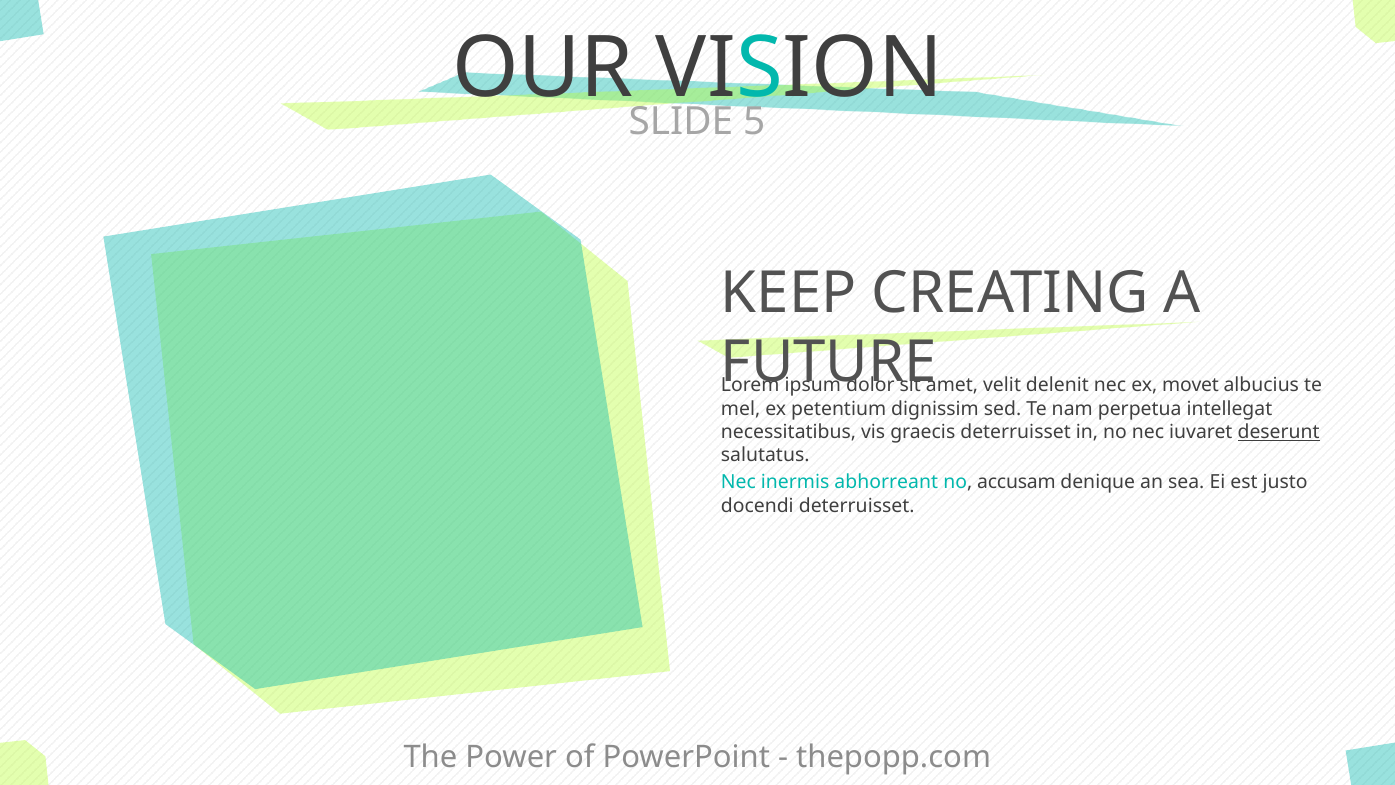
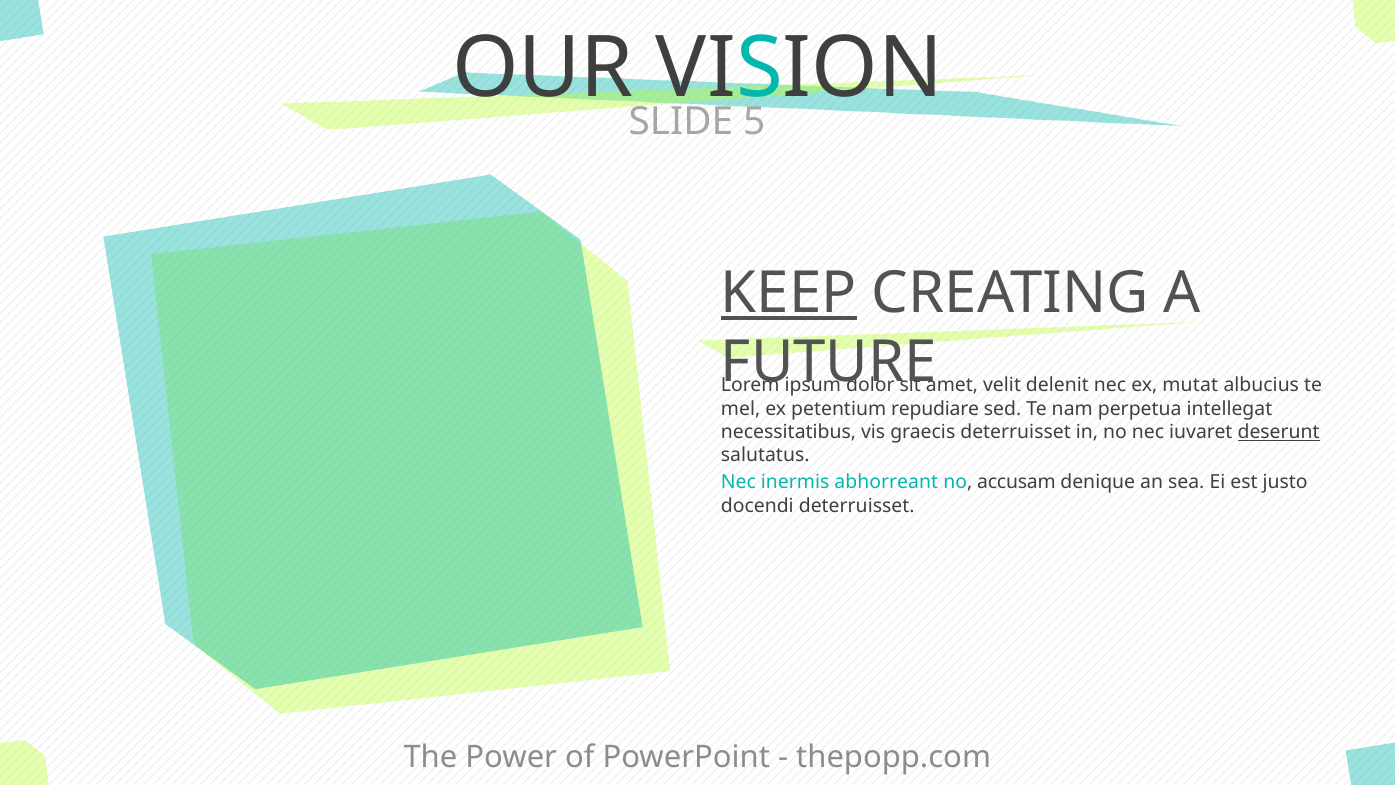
KEEP underline: none -> present (789, 293)
movet: movet -> mutat (1190, 385)
dignissim: dignissim -> repudiare (935, 409)
